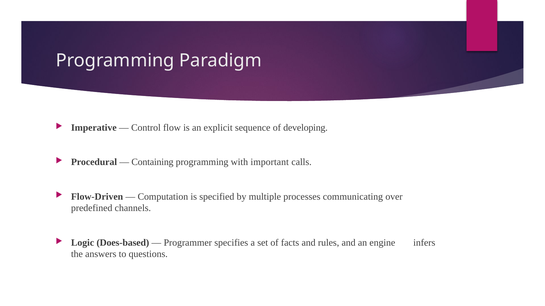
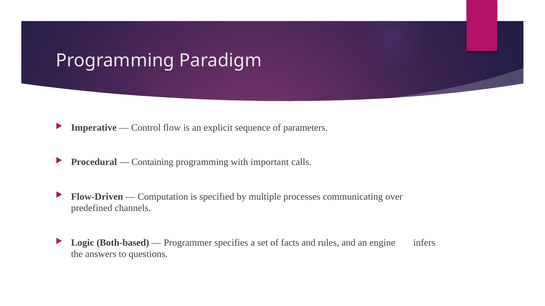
developing: developing -> parameters (305, 128)
Does-based: Does-based -> Both-based (123, 243)
